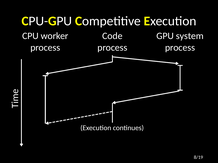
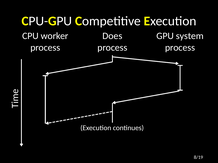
Code: Code -> Does (112, 36)
